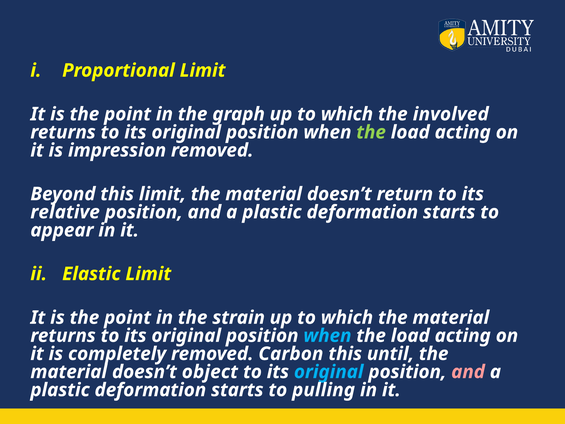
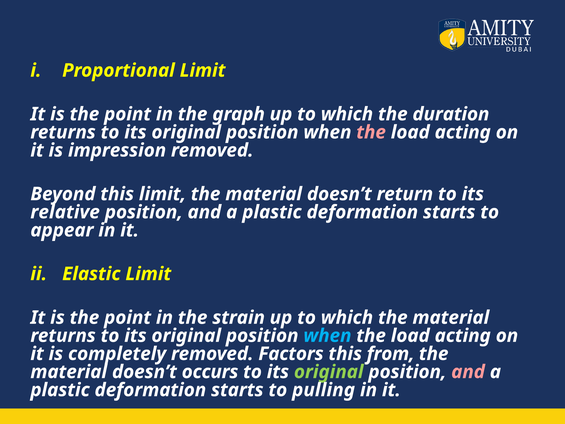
involved: involved -> duration (451, 114)
the colour: light green -> pink (371, 132)
Carbon: Carbon -> Factors (291, 354)
until: until -> from (391, 354)
object: object -> occurs (210, 372)
original colour: light blue -> light green (329, 372)
